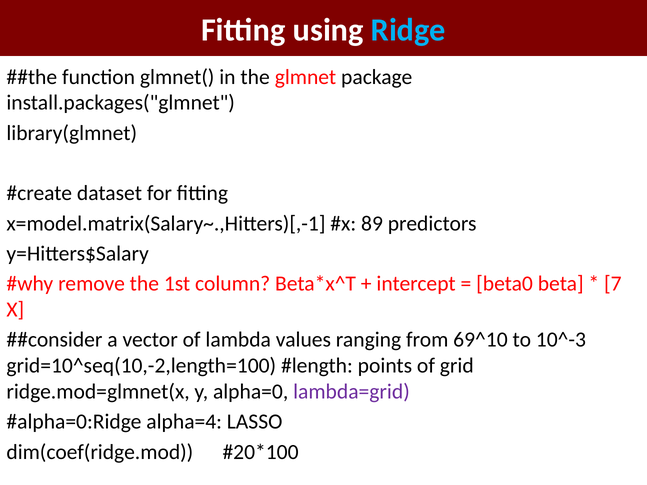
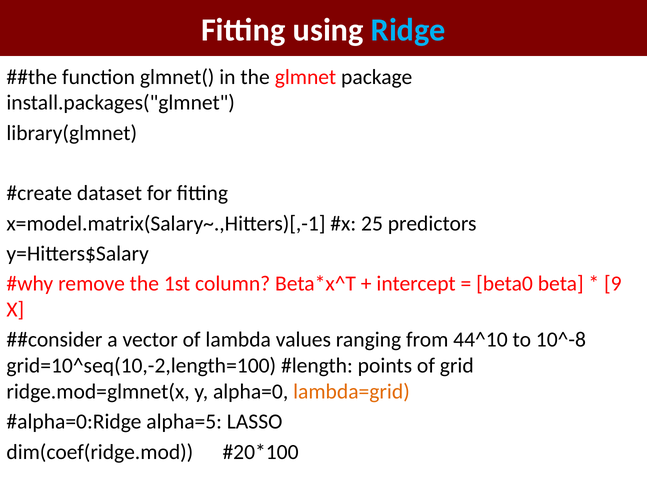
89: 89 -> 25 (372, 224)
7: 7 -> 9 (613, 284)
69^10: 69^10 -> 44^10 (480, 340)
10^-3: 10^-3 -> 10^-8 (561, 340)
lambda=grid colour: purple -> orange (351, 392)
alpha=4: alpha=4 -> alpha=5 (184, 422)
